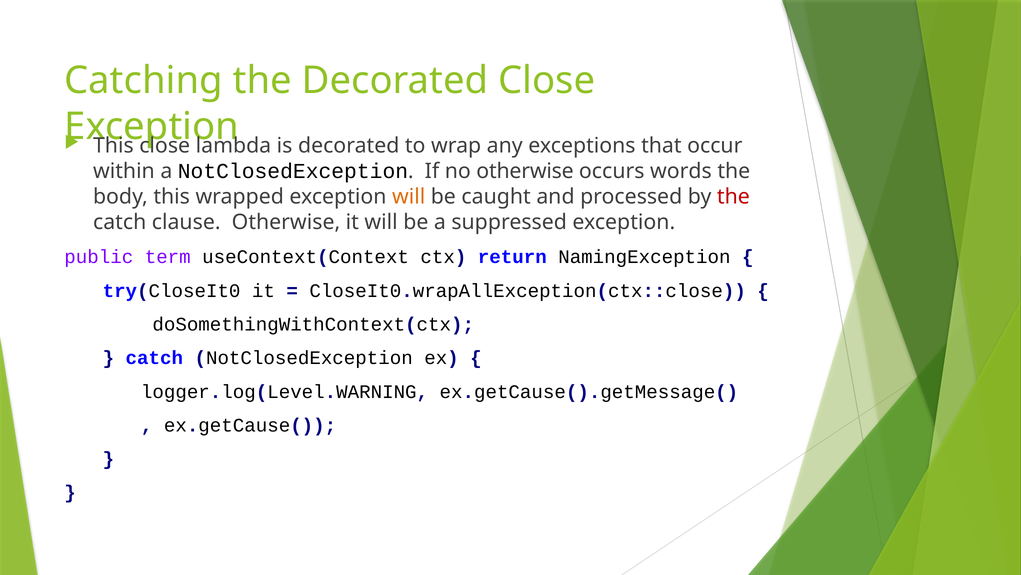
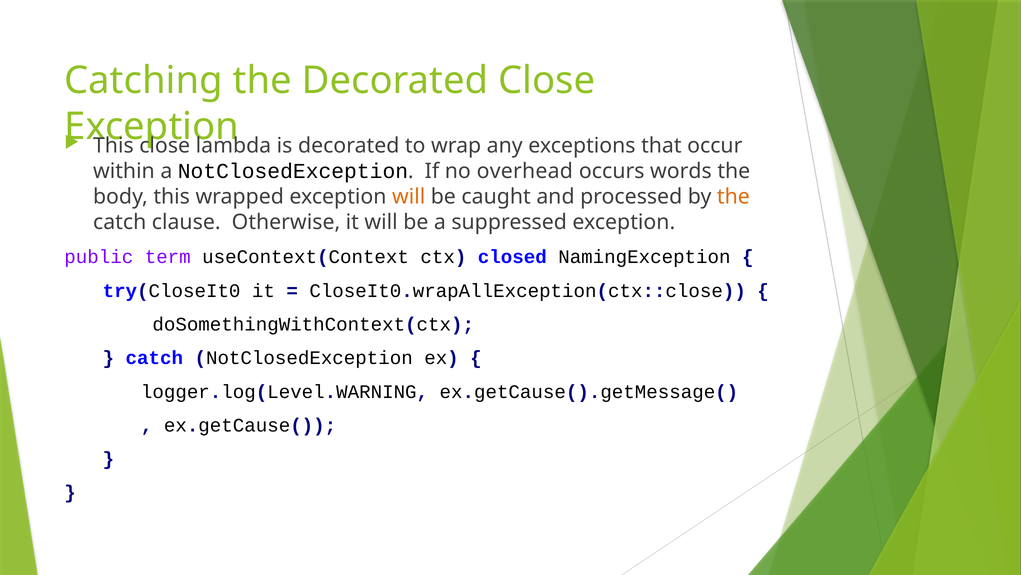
no otherwise: otherwise -> overhead (525, 171)
the colour: red -> orange (733, 196)
return: return -> closed (512, 257)
